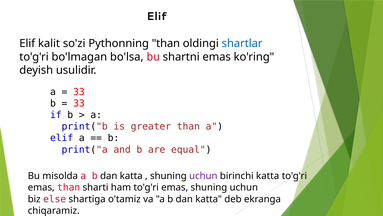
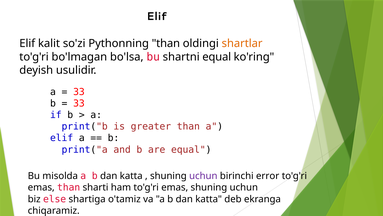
shartlar colour: blue -> orange (242, 43)
shartni emas: emas -> equal (217, 57)
birinchi katta: katta -> error (268, 176)
